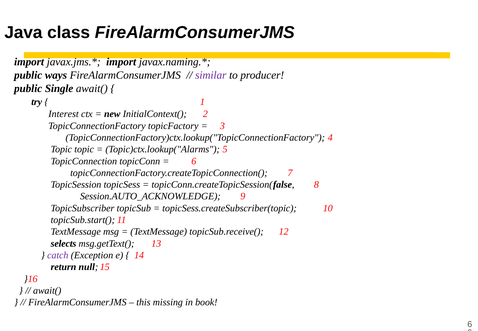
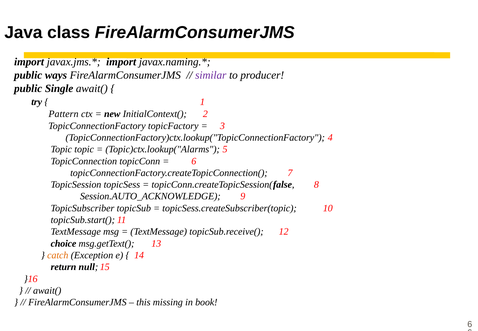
Interest: Interest -> Pattern (64, 114)
selects: selects -> choice (64, 243)
catch colour: purple -> orange (58, 255)
